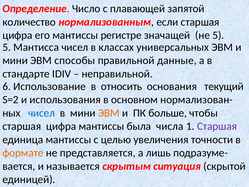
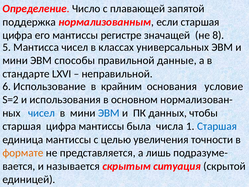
количество: количество -> поддержка (29, 22)
не 5: 5 -> 8 (218, 35)
IDIV: IDIV -> LXVI (62, 74)
относить: относить -> крайним (122, 86)
текущий: текущий -> условие (224, 86)
ЭВМ colour: orange -> blue (109, 113)
больше: больше -> данных (168, 113)
Старшая colour: purple -> blue (217, 126)
